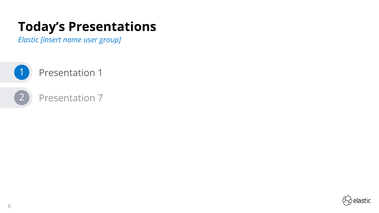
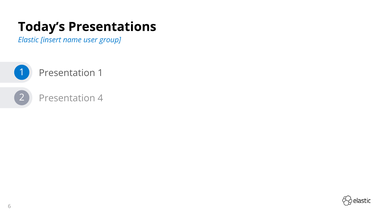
7: 7 -> 4 (100, 98)
